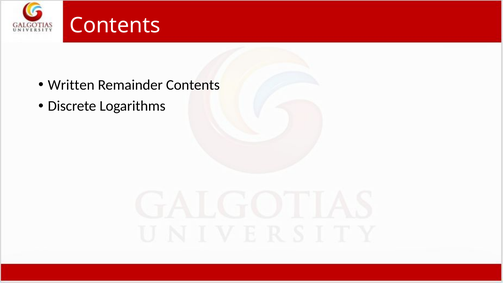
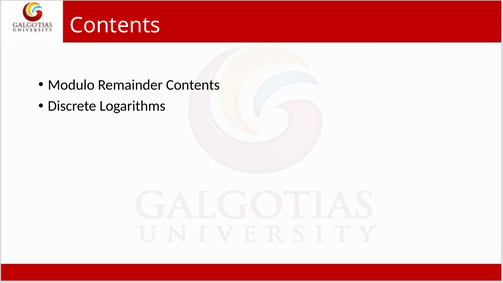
Written: Written -> Modulo (71, 85)
